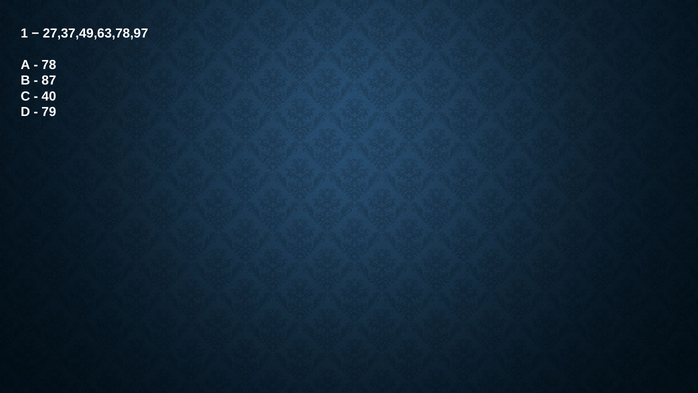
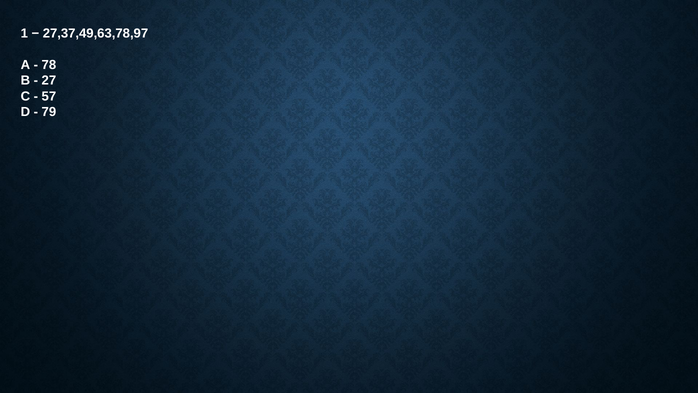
87: 87 -> 27 (49, 80)
40: 40 -> 57 (49, 96)
